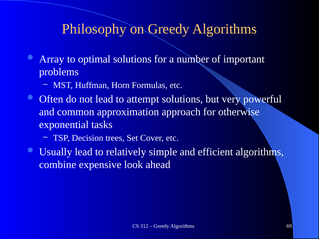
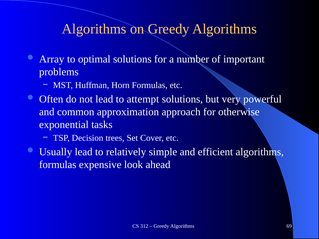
Philosophy: Philosophy -> Algorithms (94, 29)
combine: combine -> formulas (58, 165)
